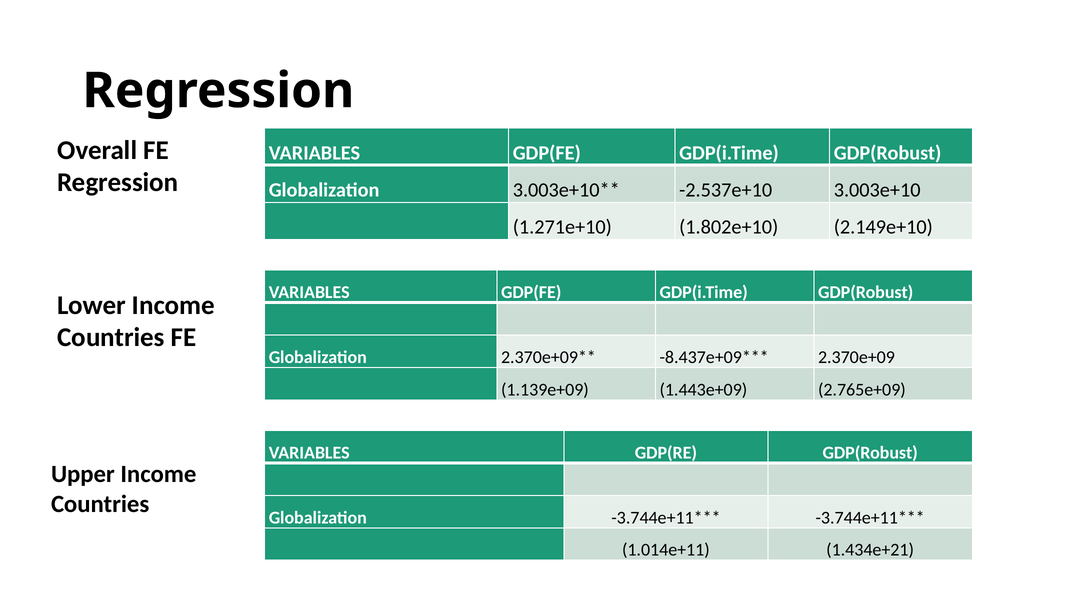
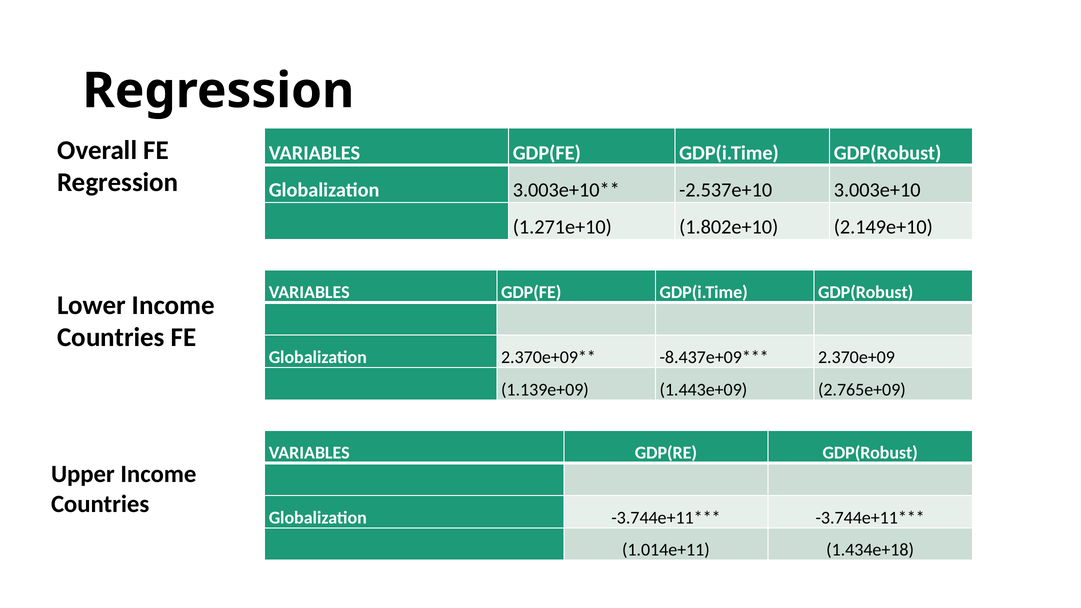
1.434e+21: 1.434e+21 -> 1.434e+18 (870, 550)
